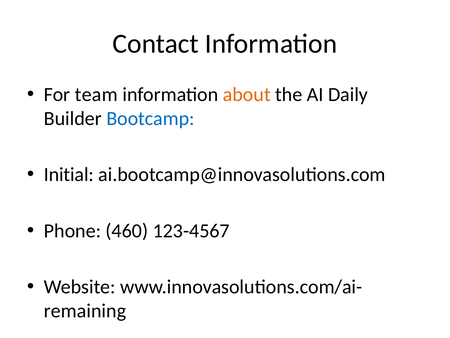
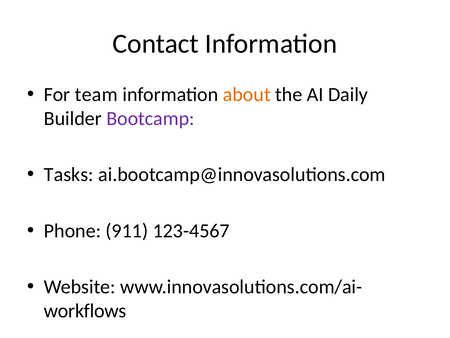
Bootcamp colour: blue -> purple (150, 118)
Initial: Initial -> Tasks (69, 174)
460: 460 -> 911 (127, 230)
remaining: remaining -> workflows (85, 310)
